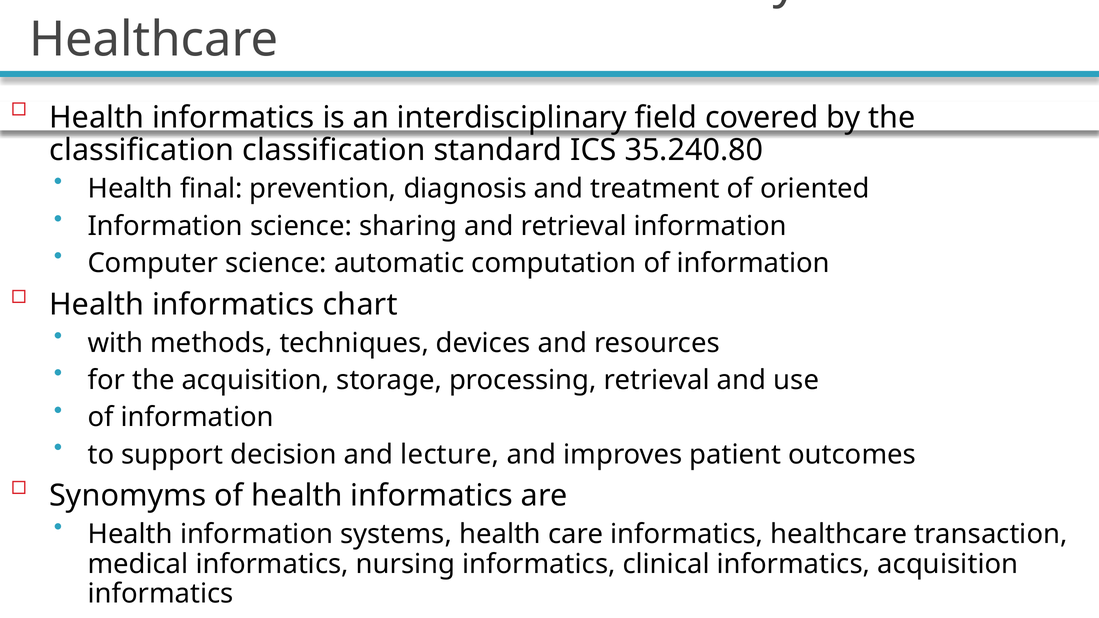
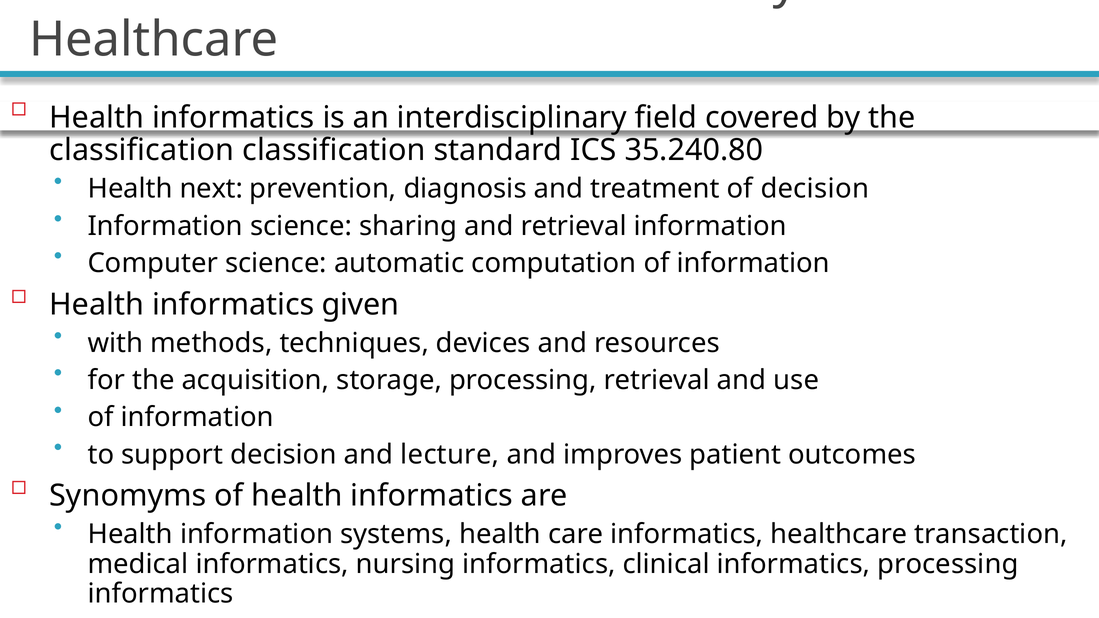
final: final -> next (211, 189)
of oriented: oriented -> decision (815, 189)
chart: chart -> given (360, 305)
informatics acquisition: acquisition -> processing (948, 564)
